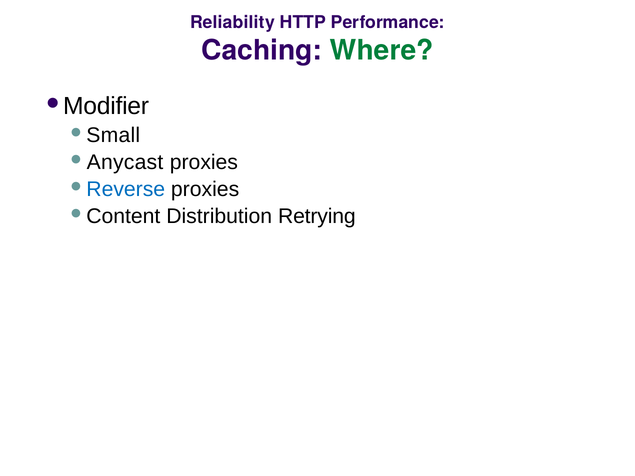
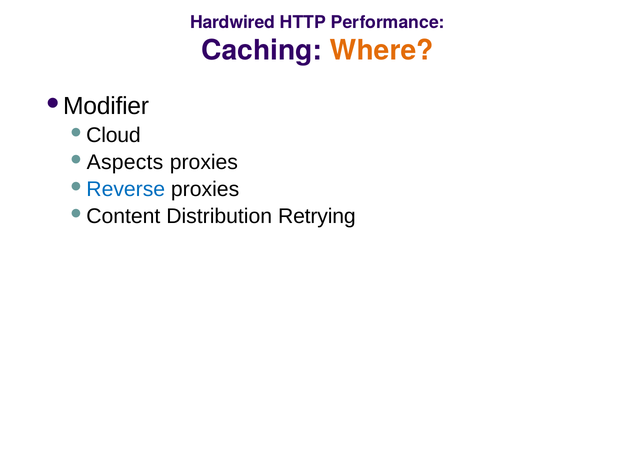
Reliability: Reliability -> Hardwired (233, 22)
Where colour: green -> orange (382, 51)
Small: Small -> Cloud (113, 135)
Anycast: Anycast -> Aspects (125, 162)
